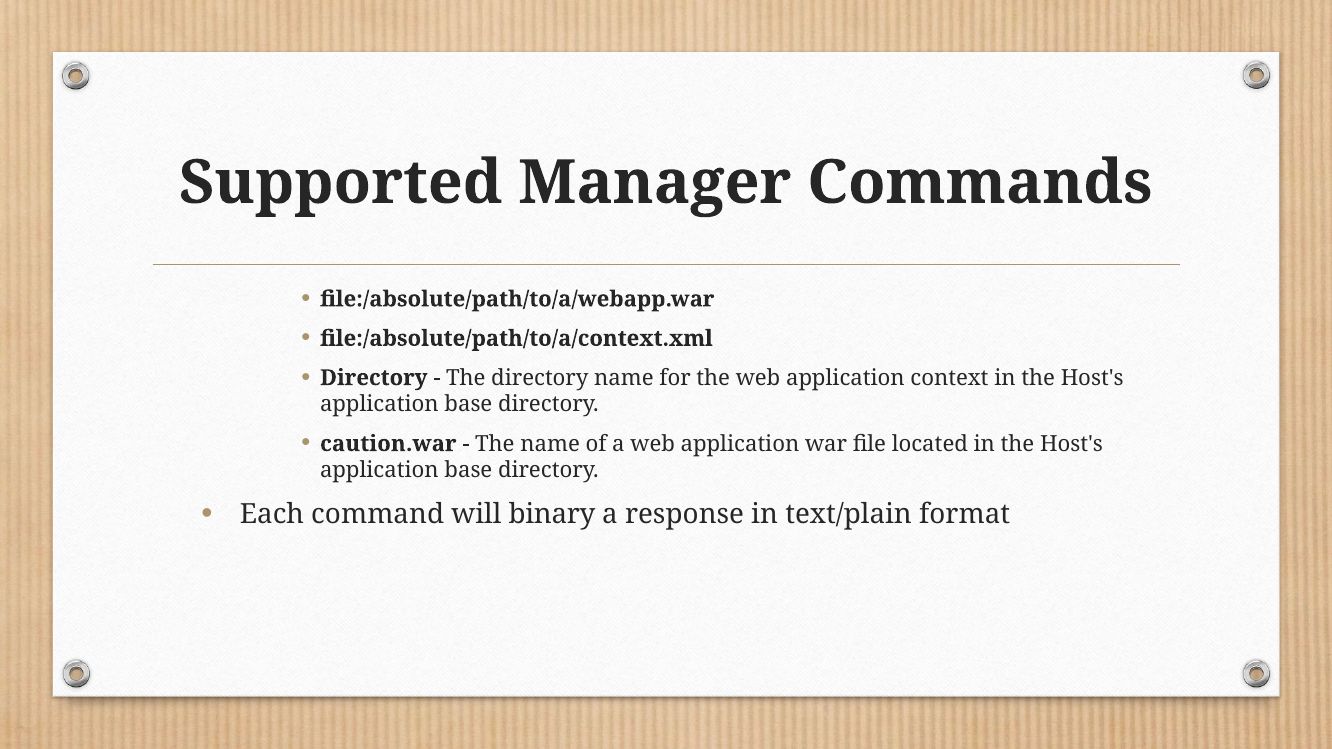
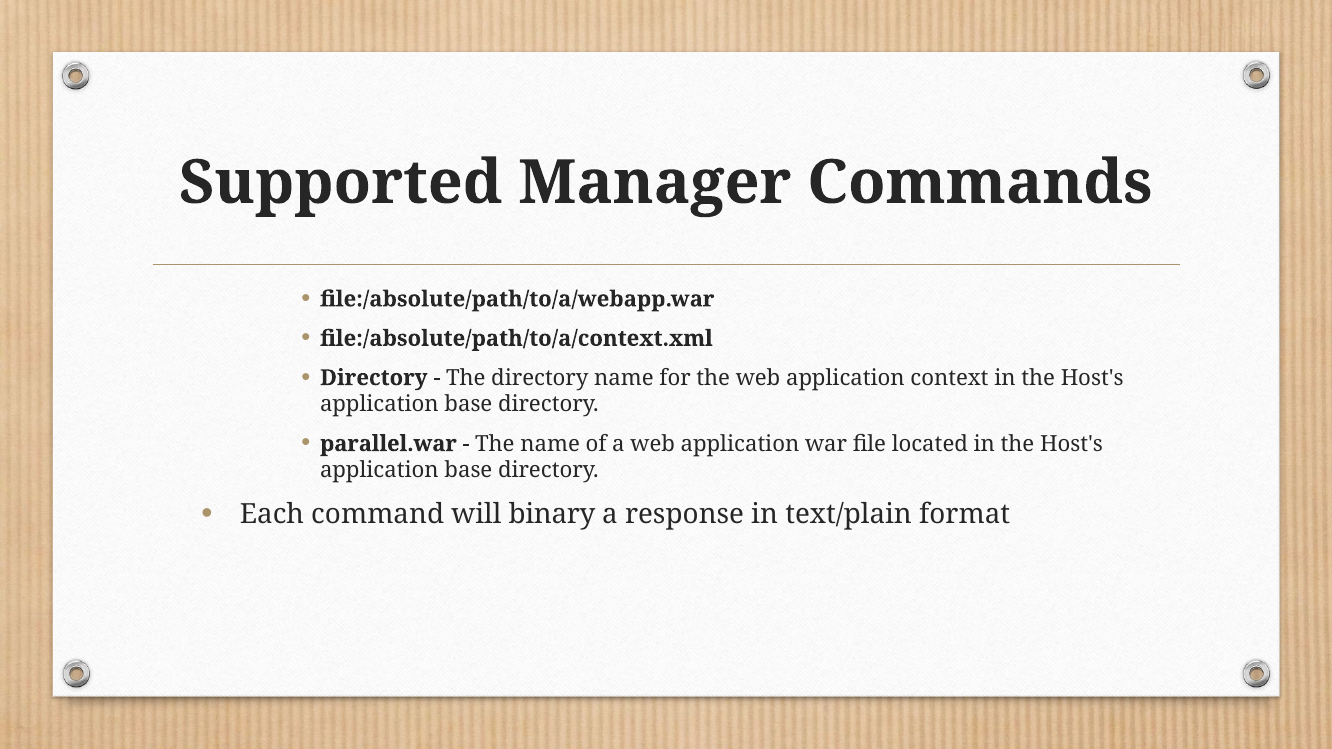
caution.war: caution.war -> parallel.war (389, 444)
